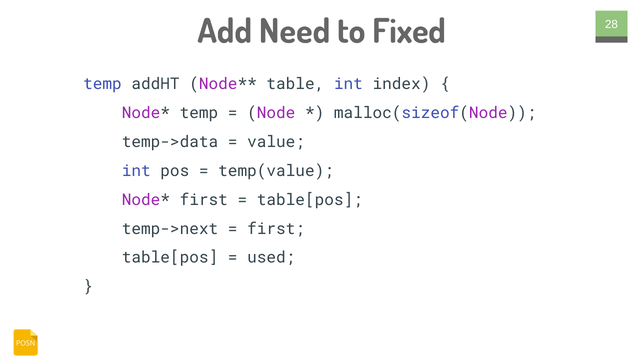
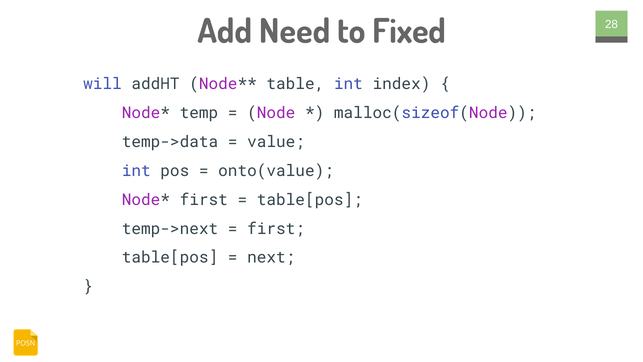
temp: temp -> will (102, 84)
temp(value: temp(value -> onto(value (276, 171)
used: used -> next (271, 257)
